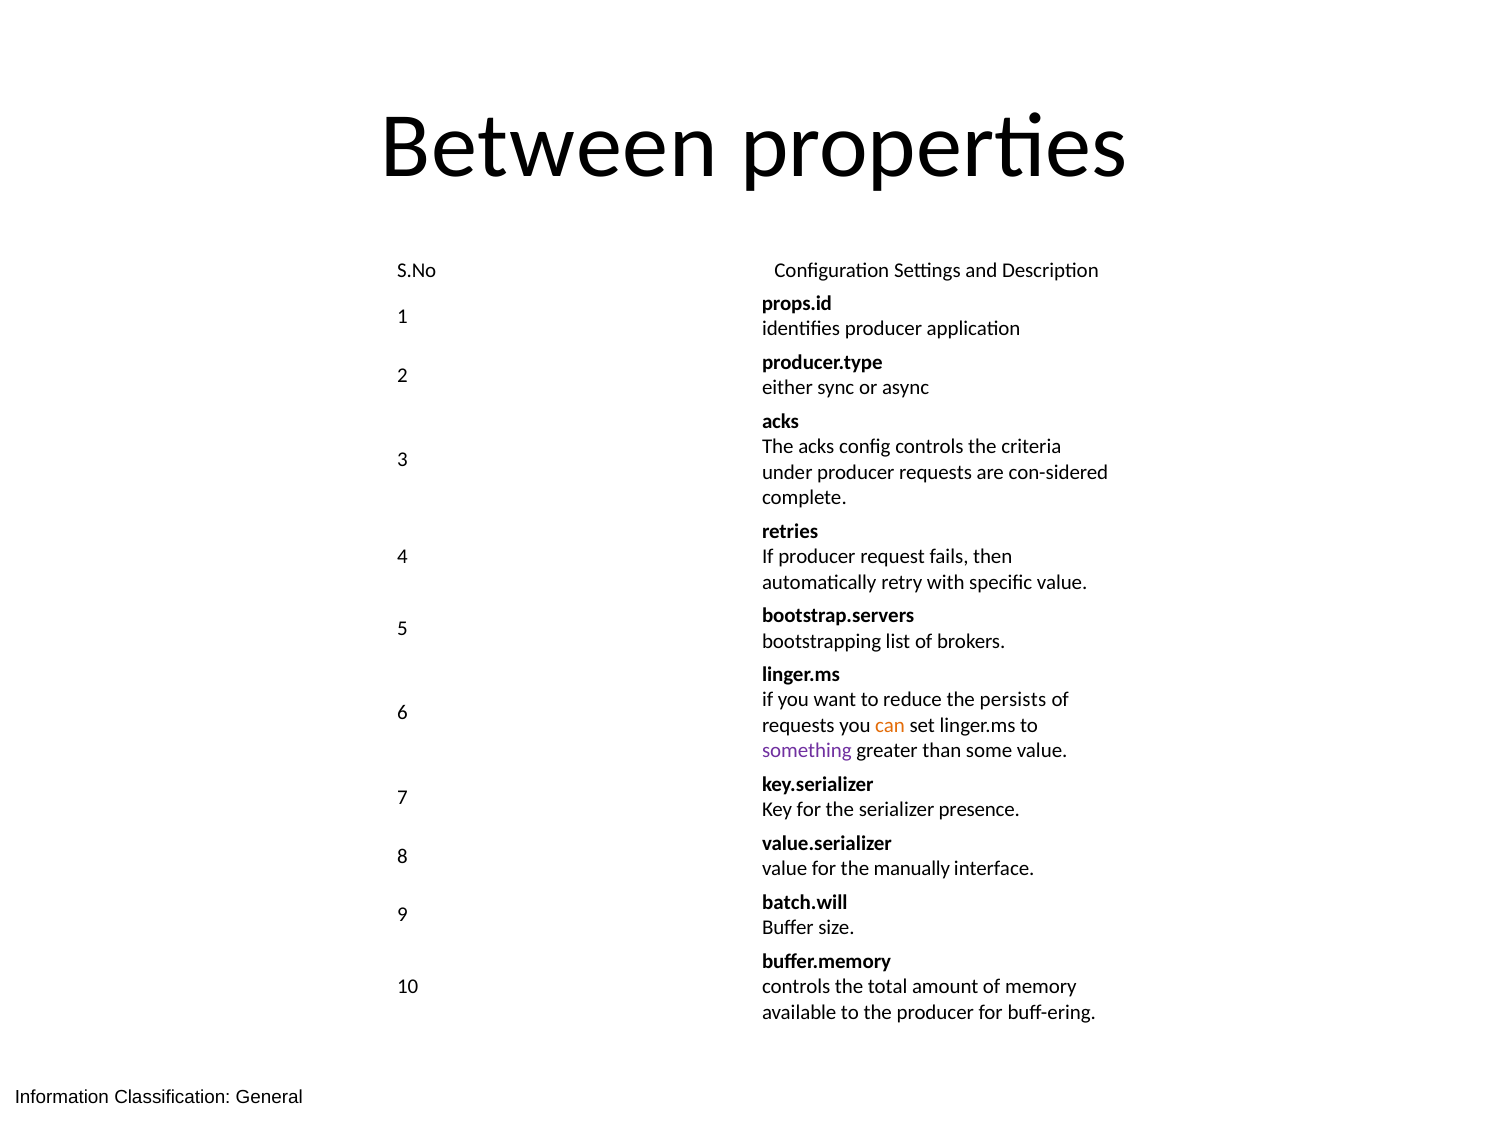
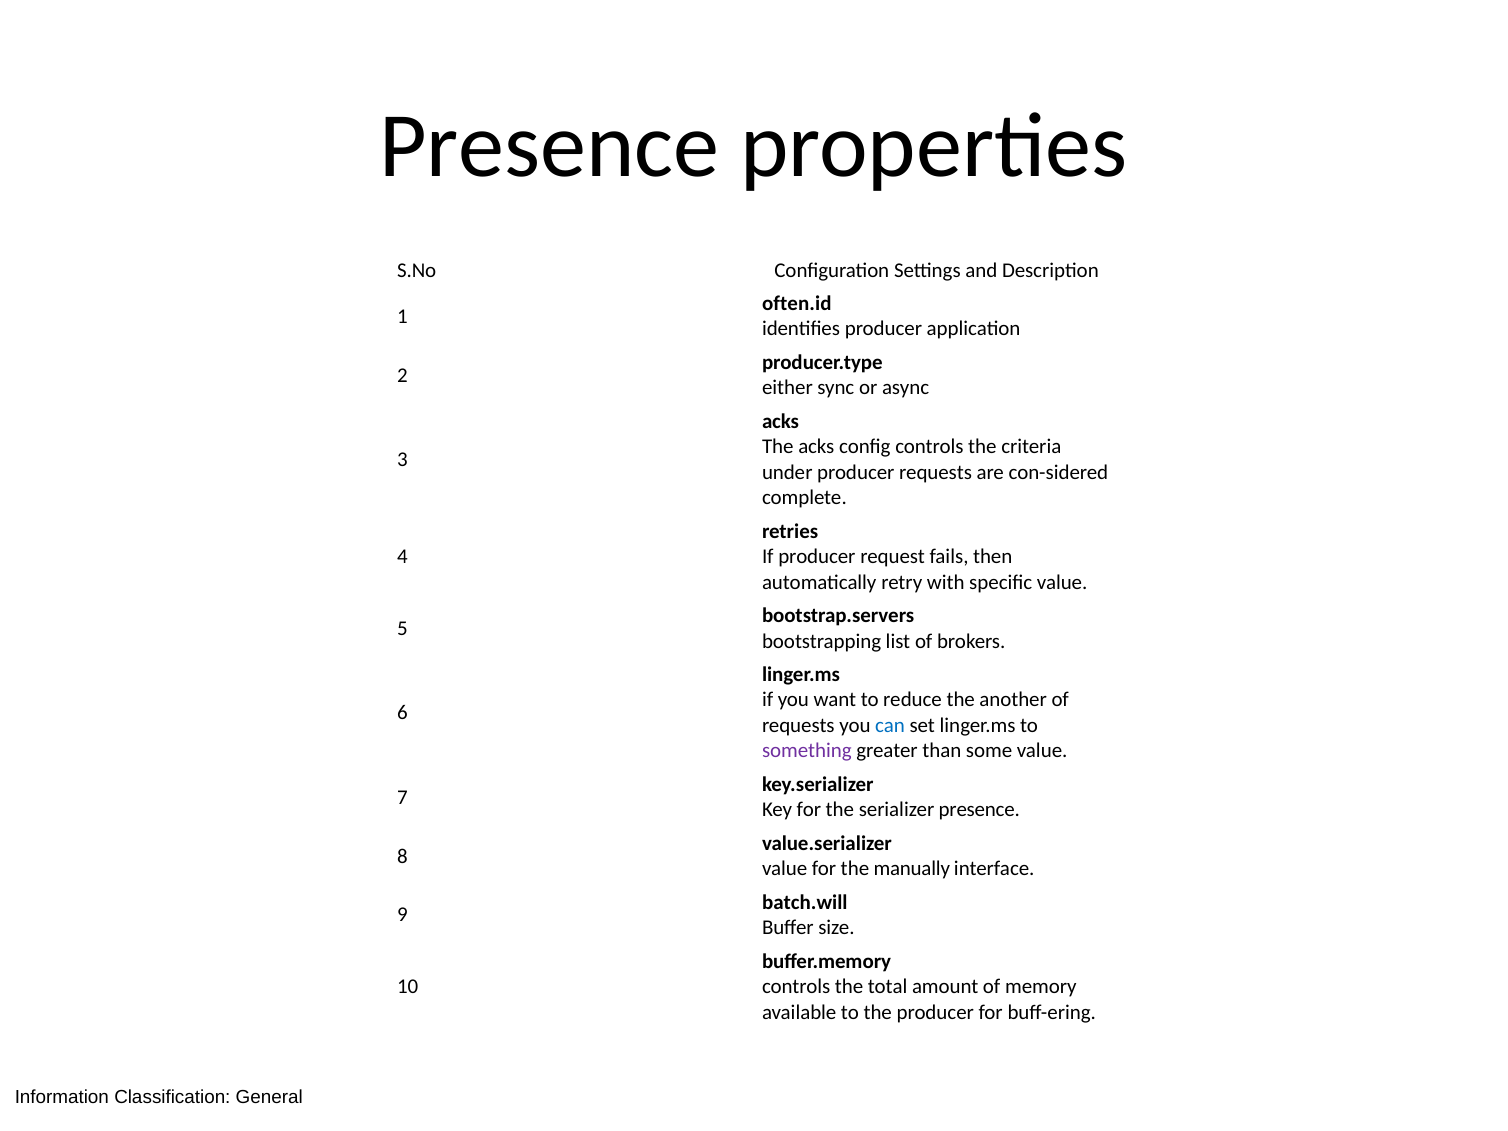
Between: Between -> Presence (550, 146)
props.id: props.id -> often.id (797, 304)
persists: persists -> another (1013, 700)
can colour: orange -> blue (890, 725)
